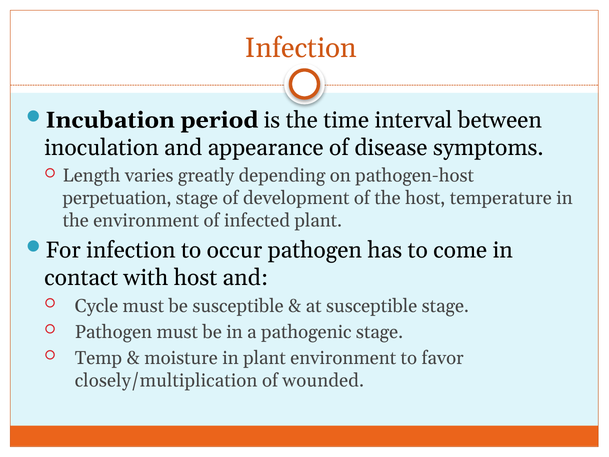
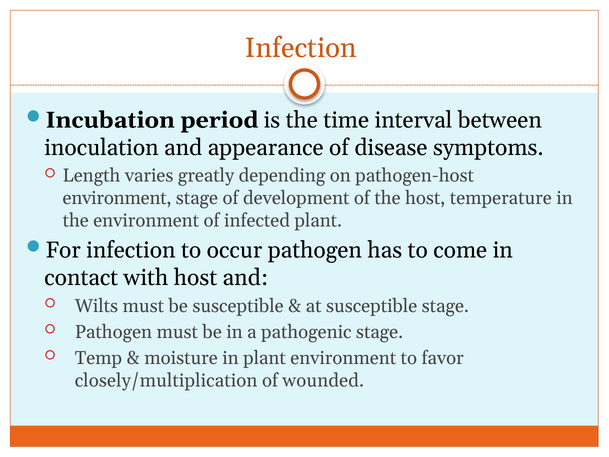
perpetuation: perpetuation -> environment (117, 198)
Cycle: Cycle -> Wilts (96, 306)
